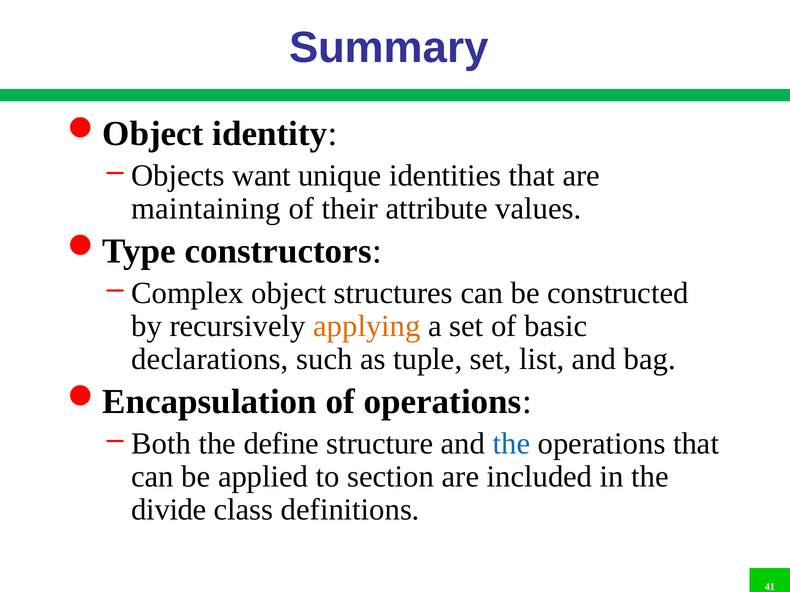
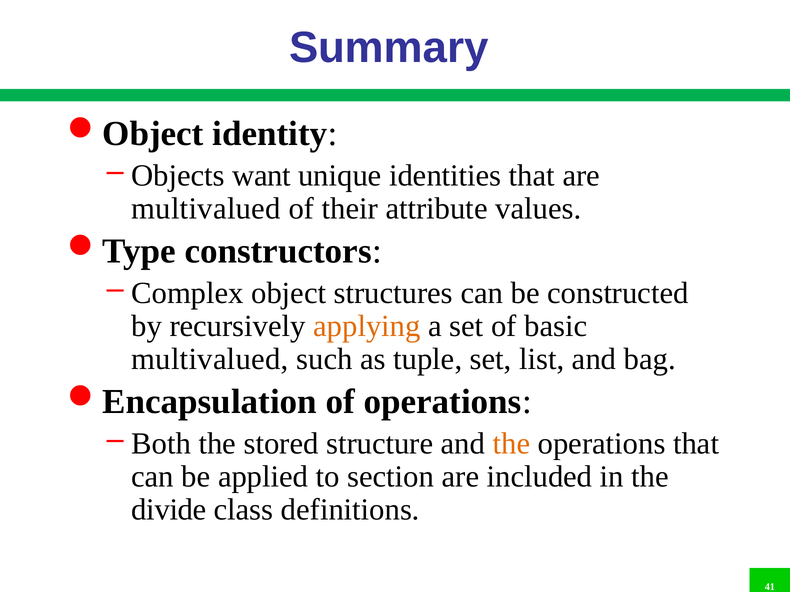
maintaining: maintaining -> multivalued (206, 209)
declarations: declarations -> multivalued (210, 360)
define: define -> stored (281, 444)
the colour: blue -> orange (512, 444)
